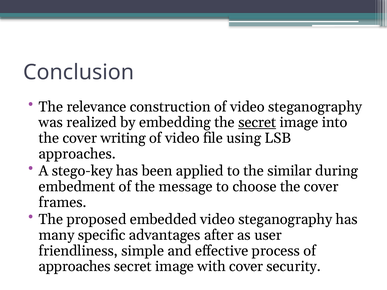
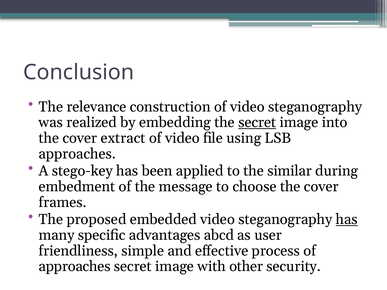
writing: writing -> extract (123, 138)
has underline: none -> present (347, 220)
after: after -> abcd (219, 235)
with cover: cover -> other (246, 267)
